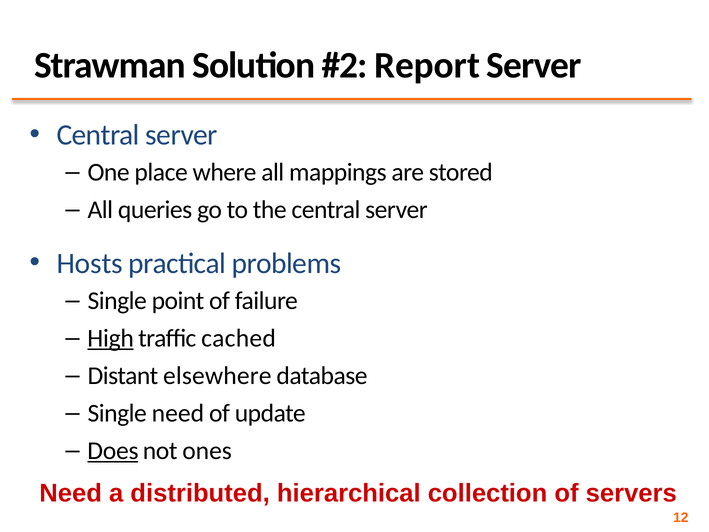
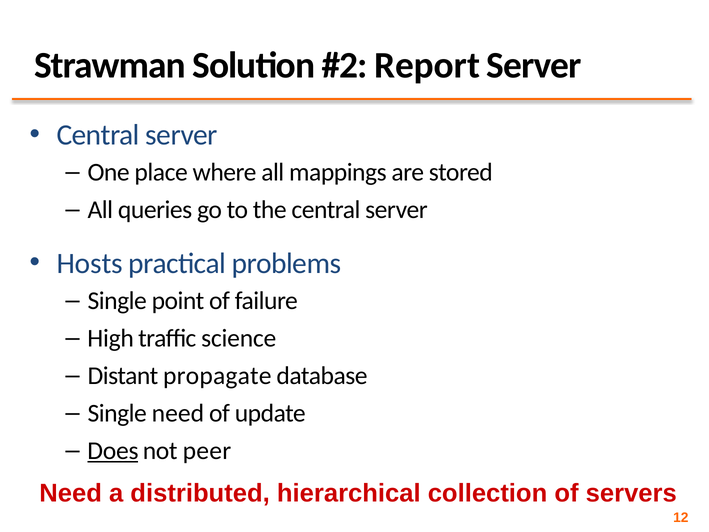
High underline: present -> none (111, 338)
cached: cached -> science (239, 338)
elsewhere: elsewhere -> propagate (217, 376)
ones: ones -> peer (207, 451)
